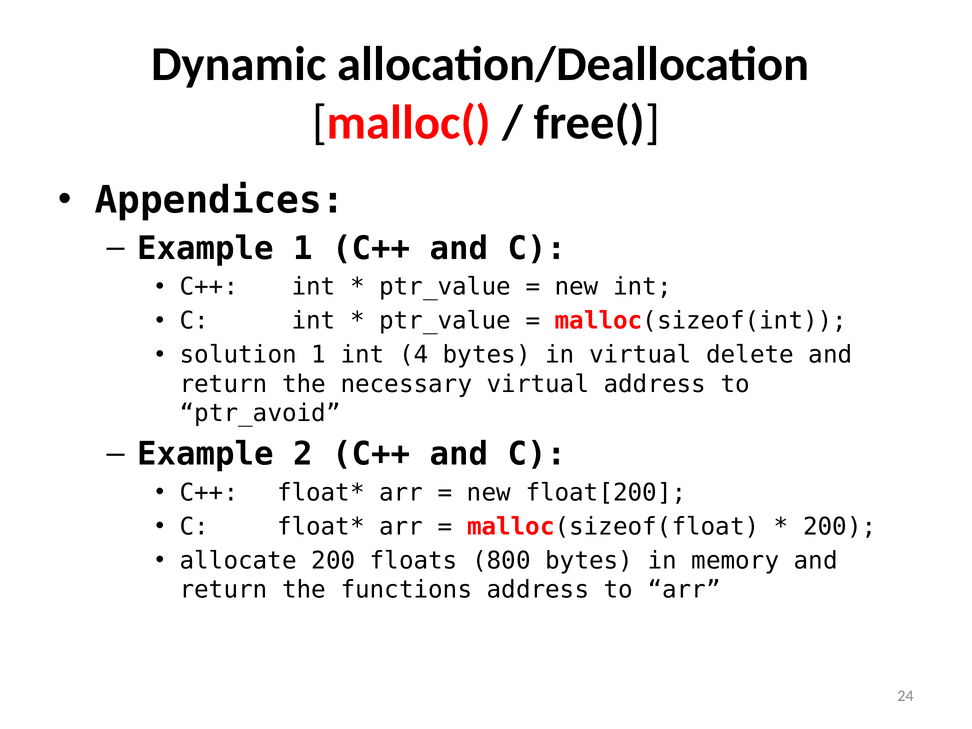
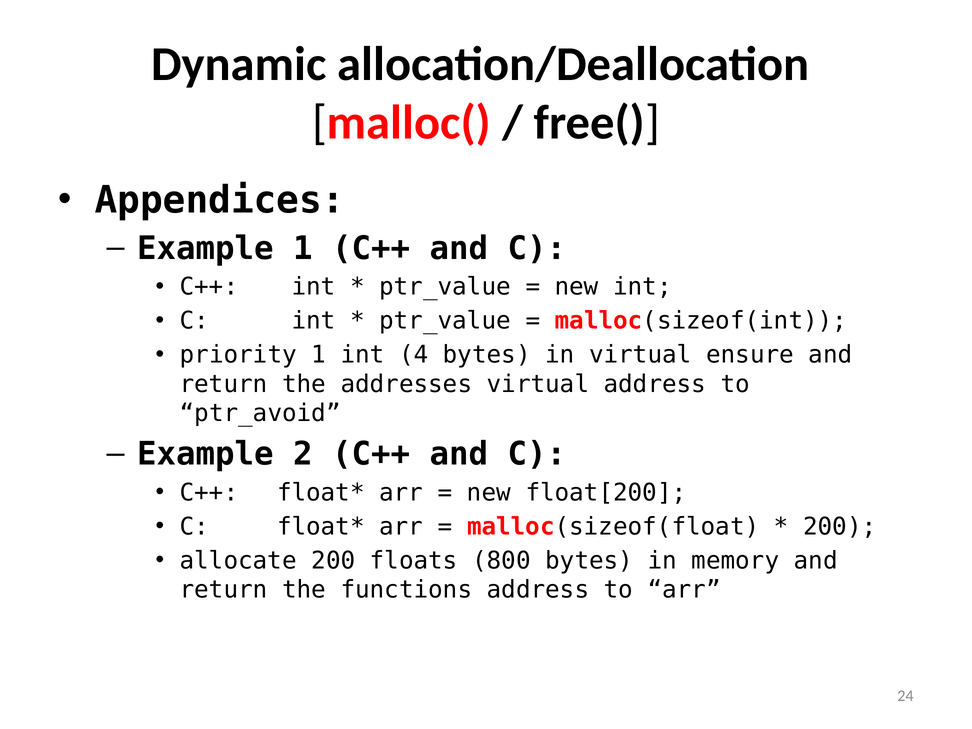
solution: solution -> priority (238, 355)
delete: delete -> ensure (750, 355)
necessary: necessary -> addresses (406, 384)
